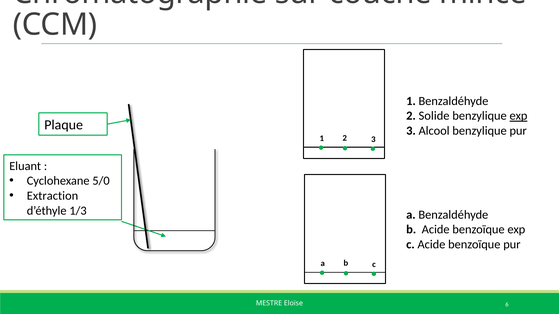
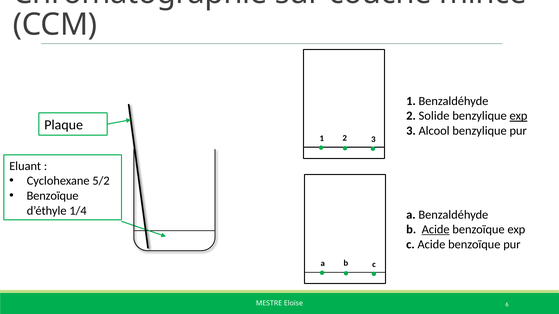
5/0: 5/0 -> 5/2 (101, 181)
Extraction: Extraction -> Benzoïque (53, 196)
1/3: 1/3 -> 1/4 (78, 211)
Acide underline: none -> present (436, 230)
